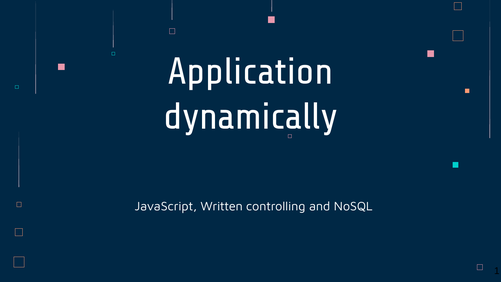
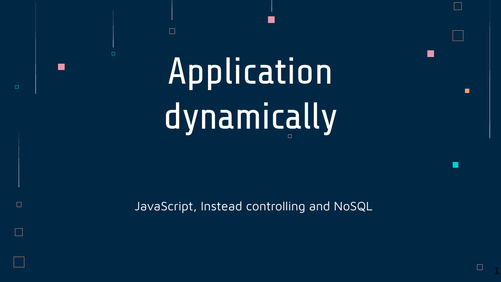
Written: Written -> Instead (222, 206)
